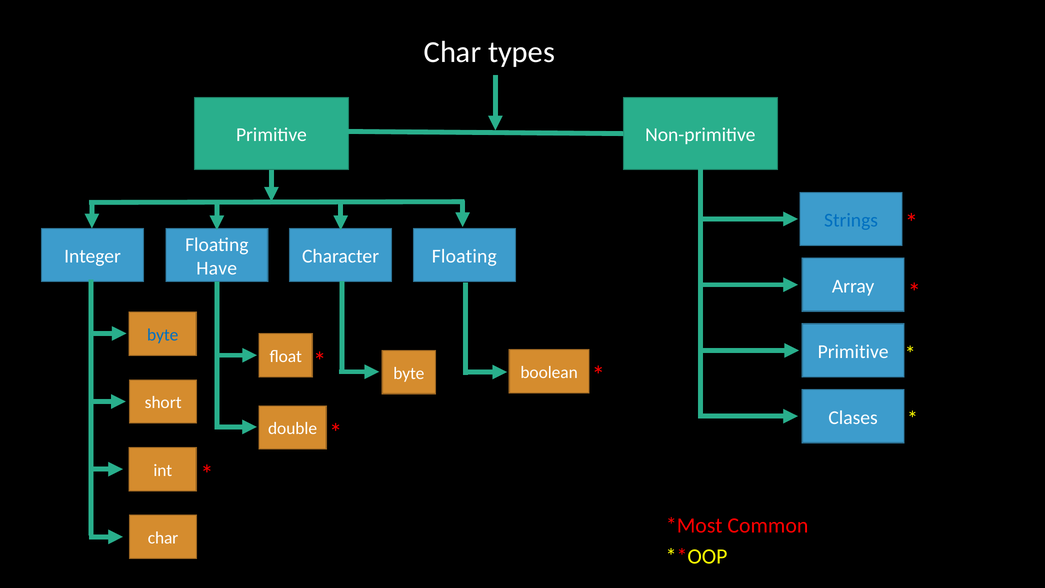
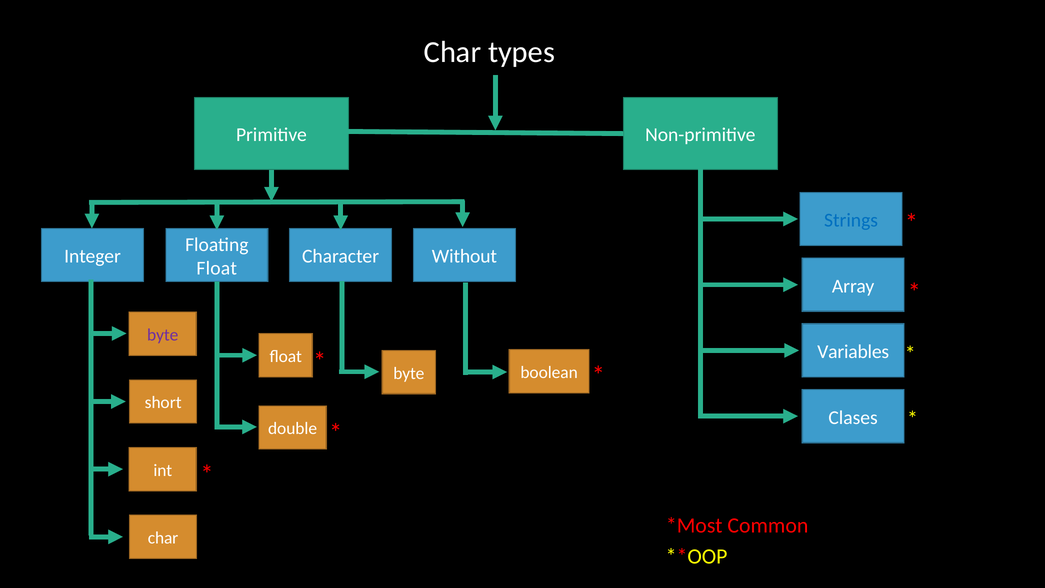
Character Floating: Floating -> Without (464, 256)
Have: Have -> Float (217, 268)
byte colour: blue -> purple (163, 335)
Primitive: Primitive -> Variables (853, 352)
